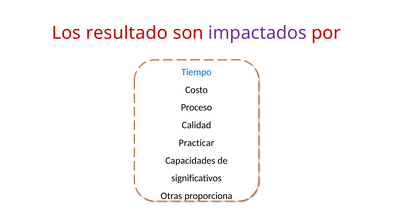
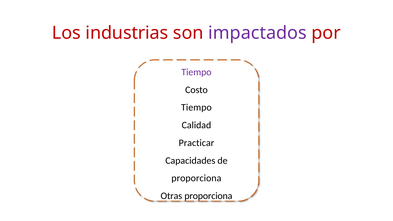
resultado: resultado -> industrias (127, 33)
Tiempo colour: blue -> purple (196, 72)
Proceso: Proceso -> Tiempo (196, 108)
significativos: significativos -> proporciona (196, 178)
